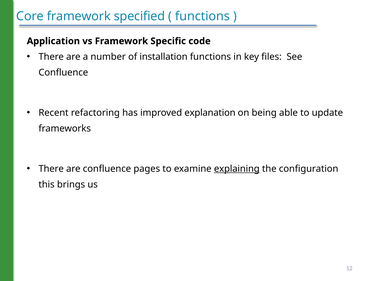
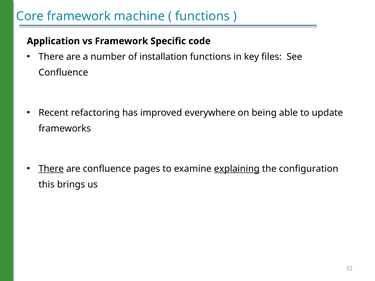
specified: specified -> machine (139, 16)
explanation: explanation -> everywhere (210, 113)
There underline: none -> present (51, 169)
